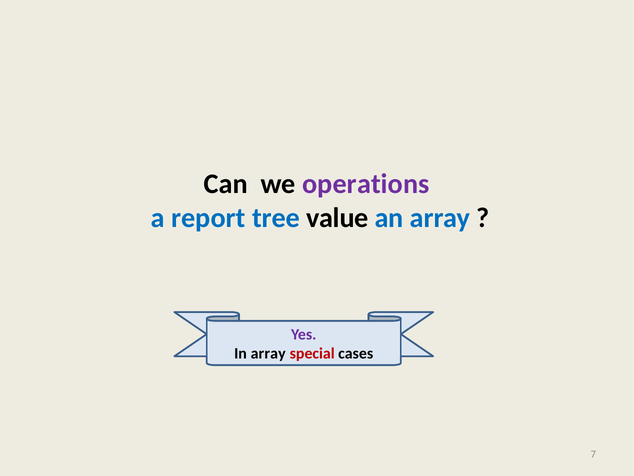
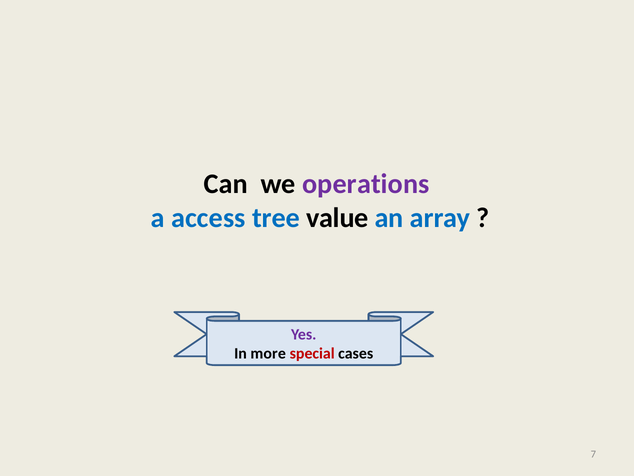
report: report -> access (208, 218)
In array: array -> more (268, 353)
